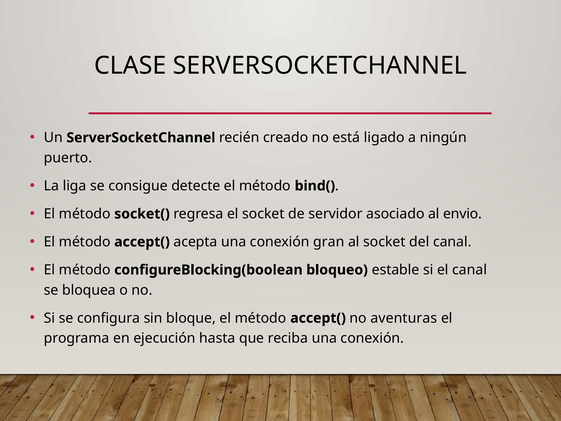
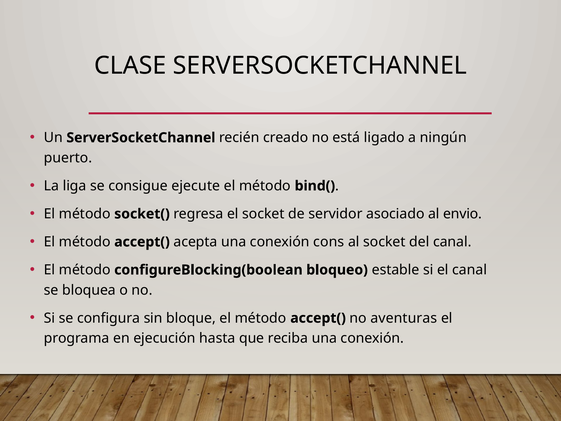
detecte: detecte -> ejecute (196, 186)
gran: gran -> cons (329, 242)
